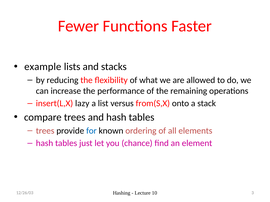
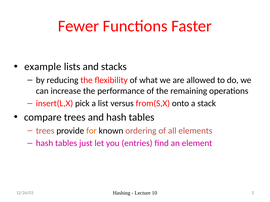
lazy: lazy -> pick (82, 104)
for colour: blue -> orange (91, 131)
chance: chance -> entries (137, 144)
